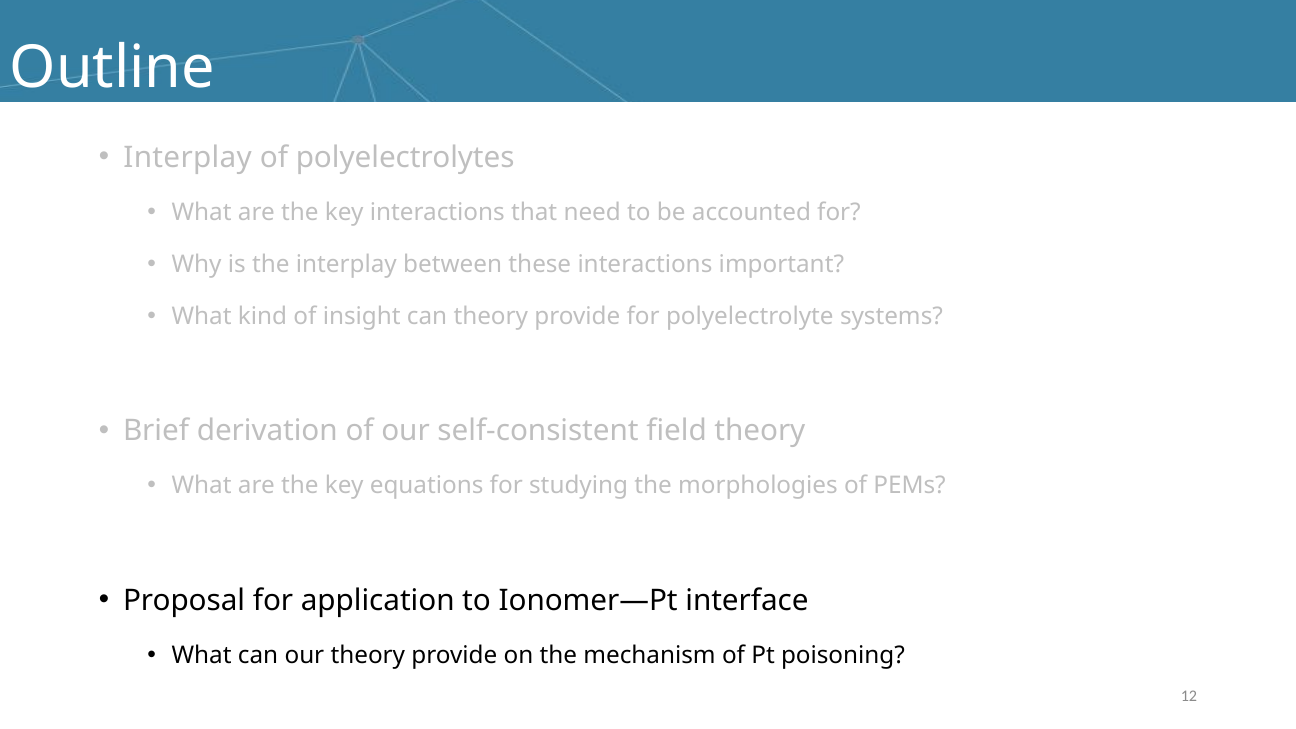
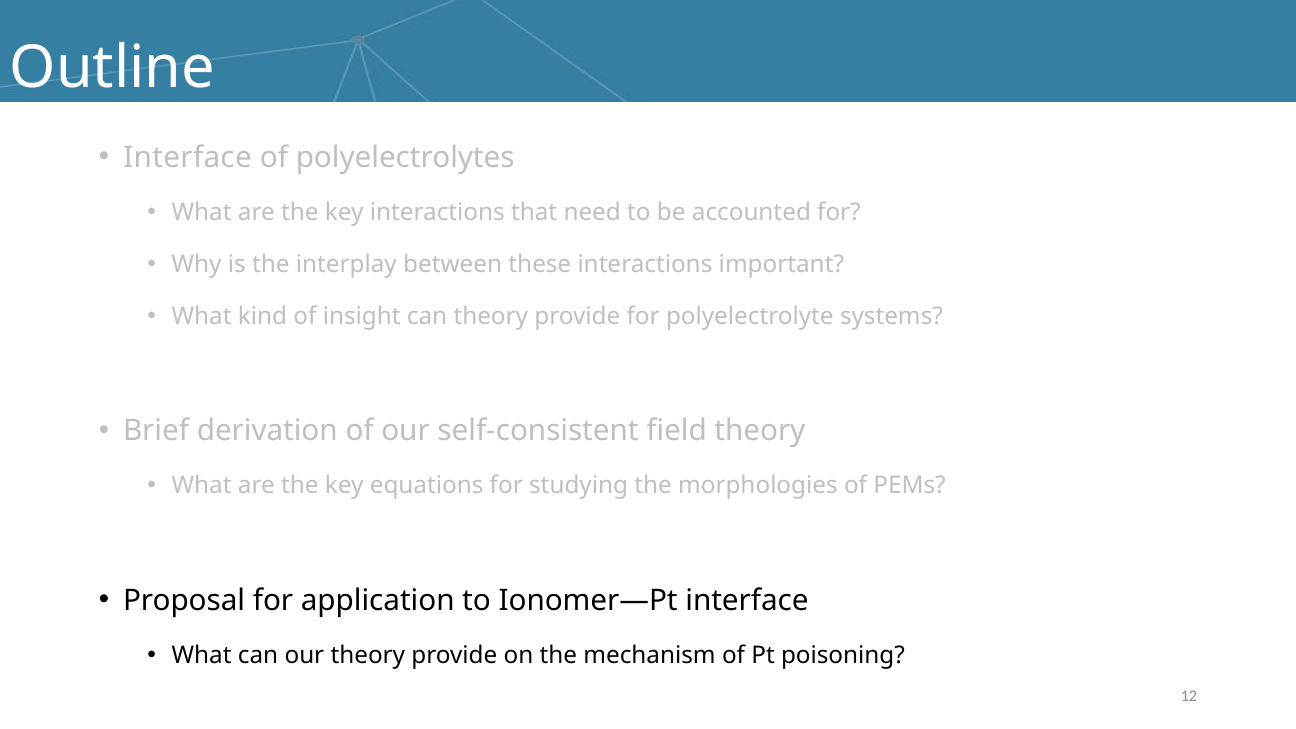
Interplay: Interplay -> Interface (188, 157)
